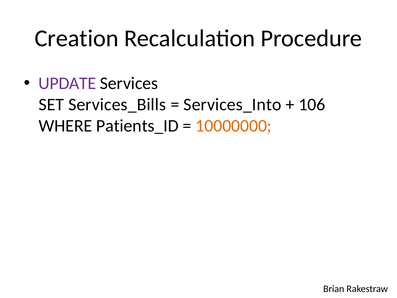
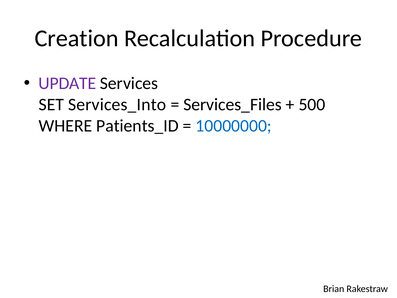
Services_Bills: Services_Bills -> Services_Into (117, 104)
Services_Into: Services_Into -> Services_Files (233, 104)
106: 106 -> 500 (312, 104)
10000000 colour: orange -> blue (234, 126)
